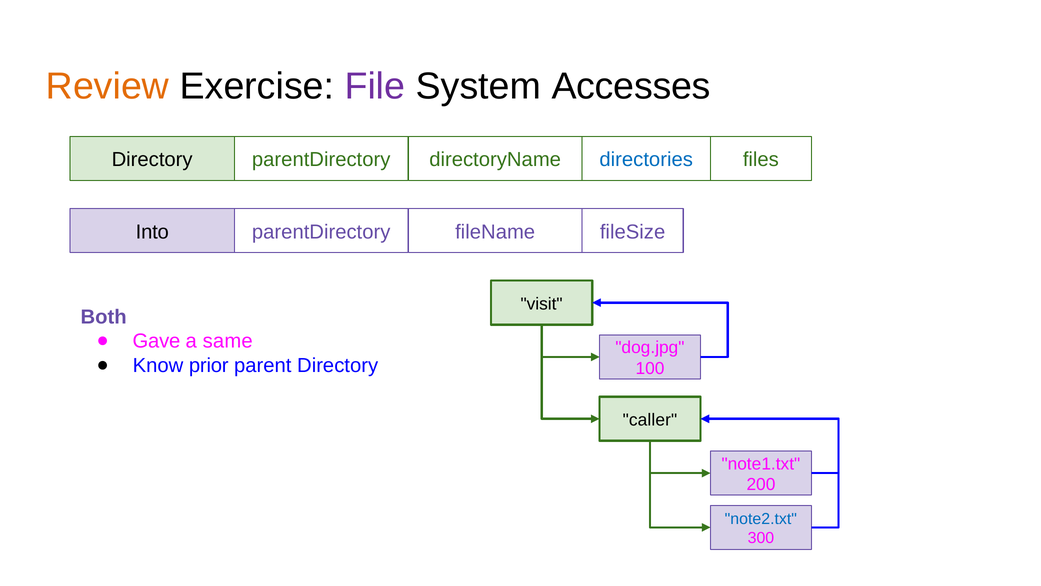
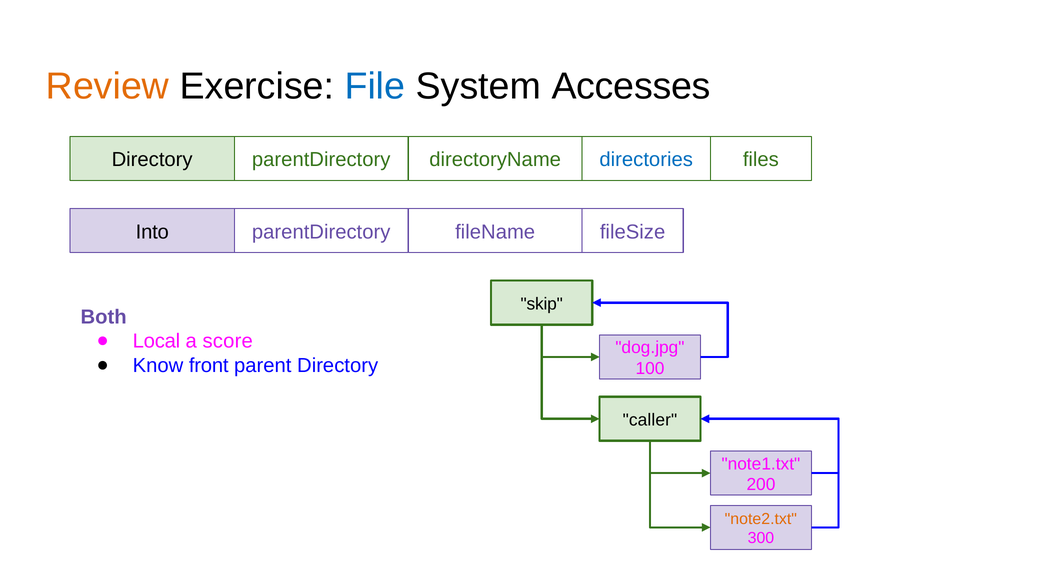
File colour: purple -> blue (375, 86)
visit: visit -> skip (542, 304)
Gave: Gave -> Local (156, 341)
same: same -> score (228, 341)
prior: prior -> front (209, 365)
note2.txt colour: blue -> orange (761, 519)
